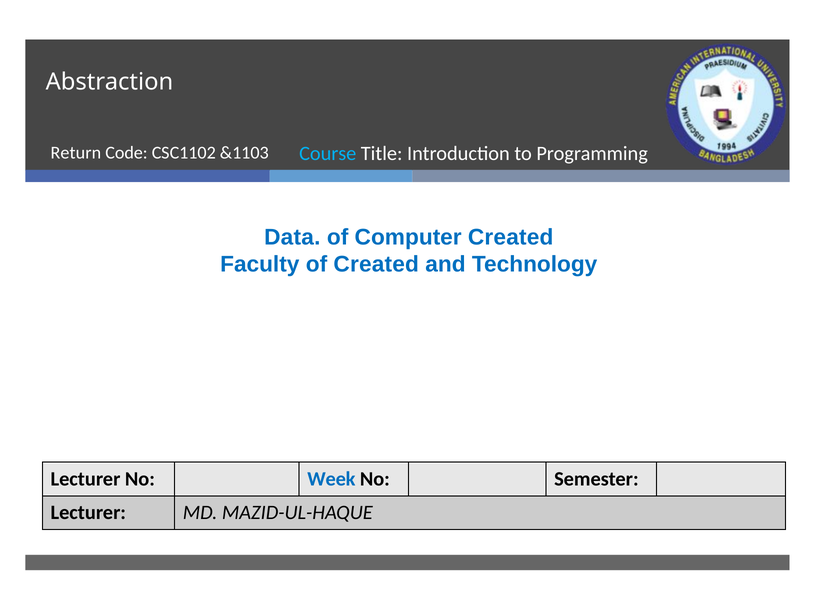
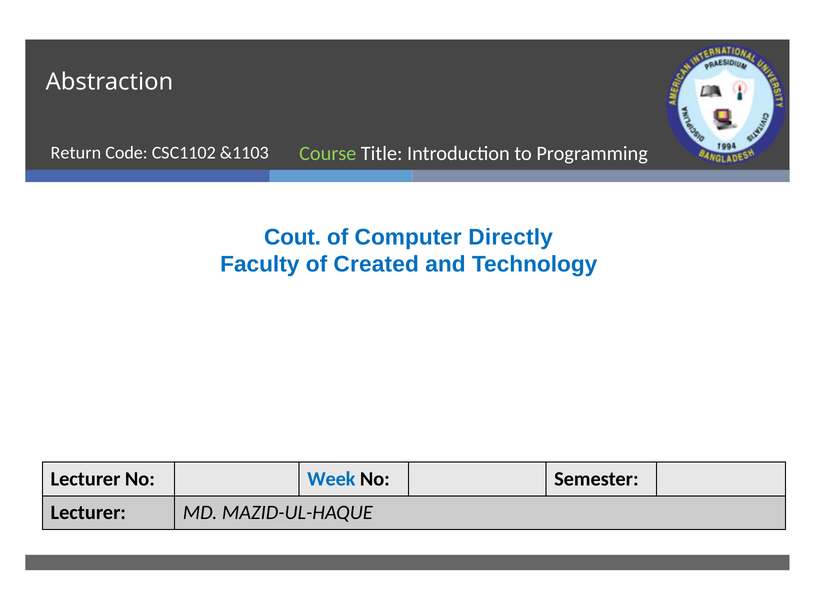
Course colour: light blue -> light green (328, 154)
Data: Data -> Cout (293, 237)
Computer Created: Created -> Directly (511, 237)
